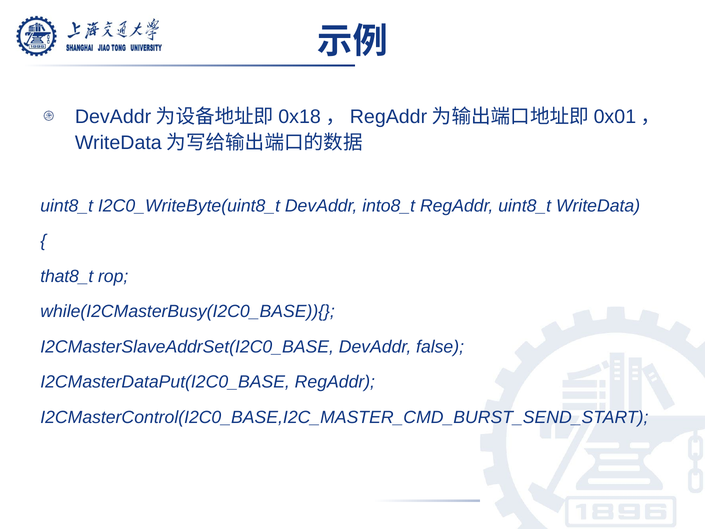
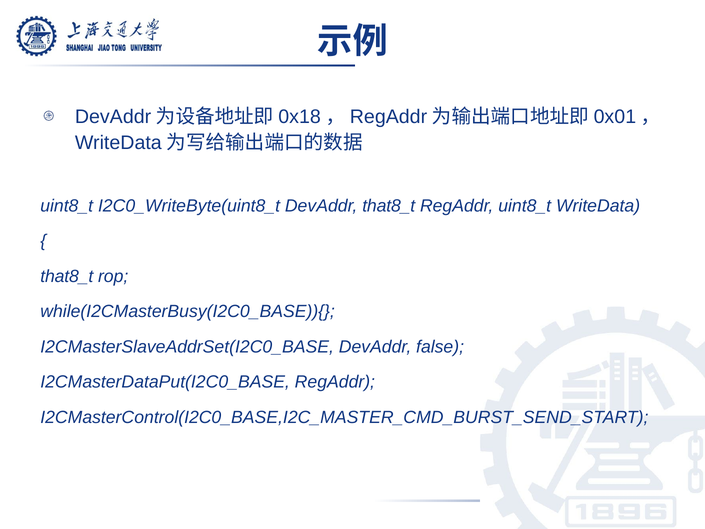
DevAddr into8_t: into8_t -> that8_t (389, 206)
